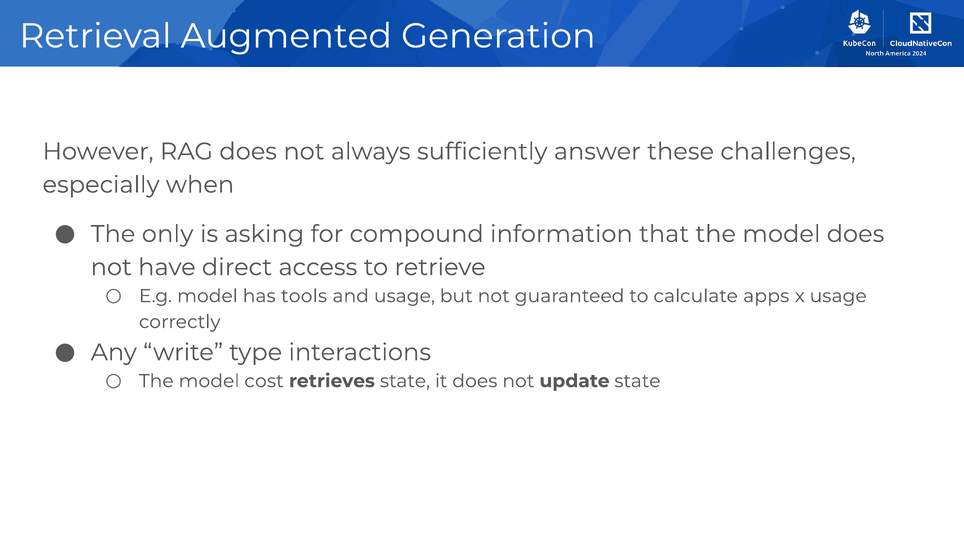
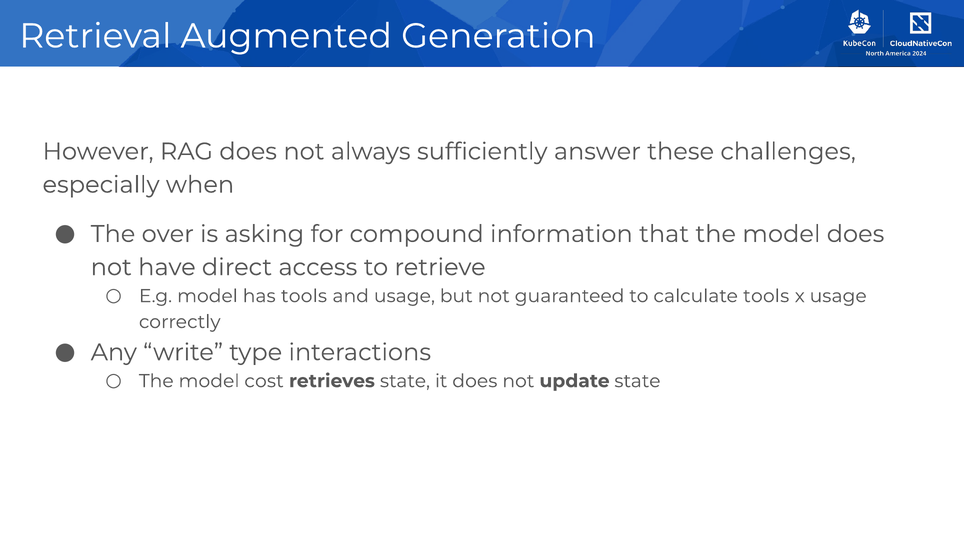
only: only -> over (168, 234)
calculate apps: apps -> tools (766, 296)
